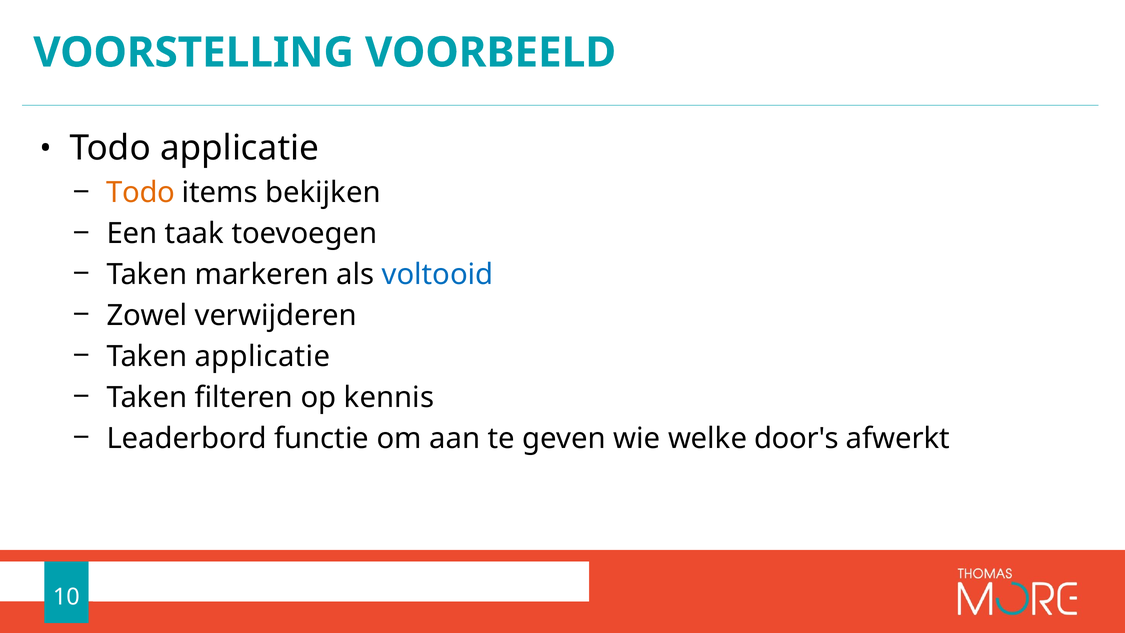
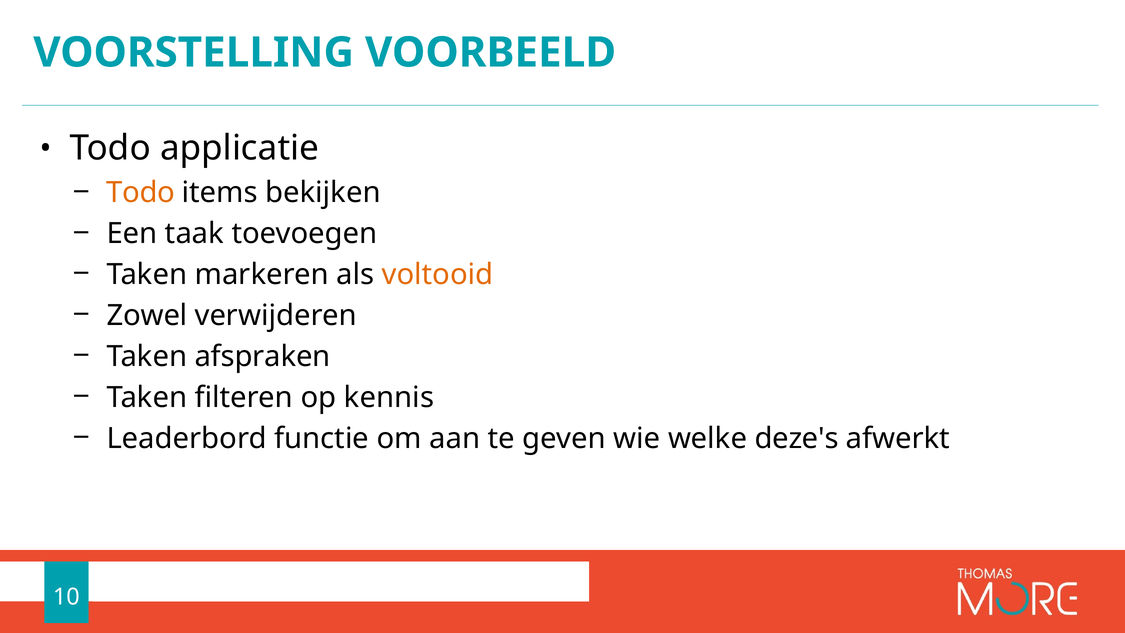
voltooid colour: blue -> orange (438, 274)
Taken applicatie: applicatie -> afspraken (263, 356)
door's: door's -> deze's (797, 438)
